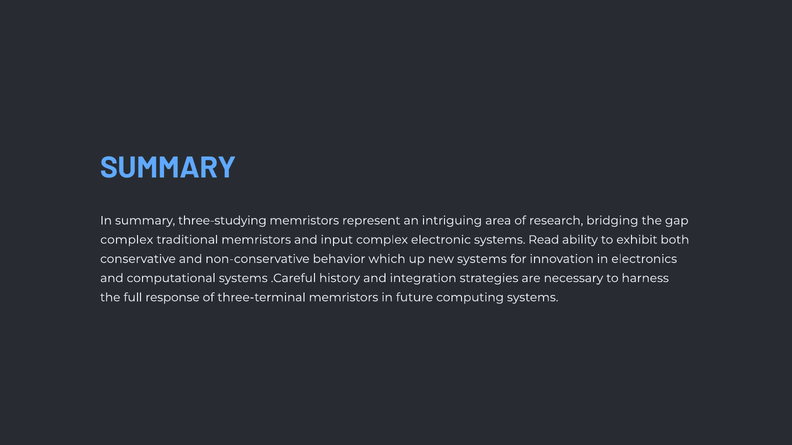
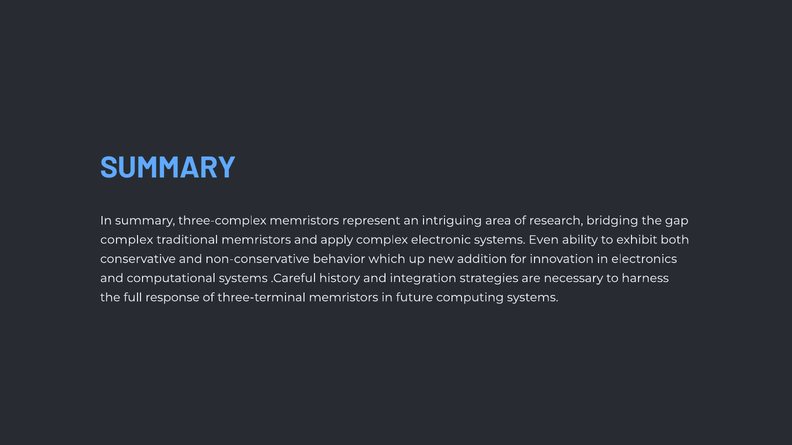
three-studying: three-studying -> three-complex (222, 221)
input: input -> apply (337, 240)
Read: Read -> Even (544, 240)
new systems: systems -> addition (482, 259)
